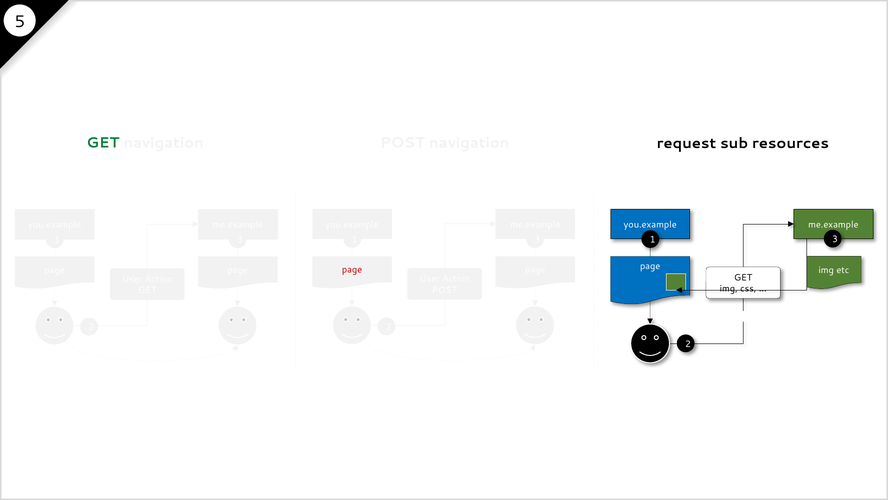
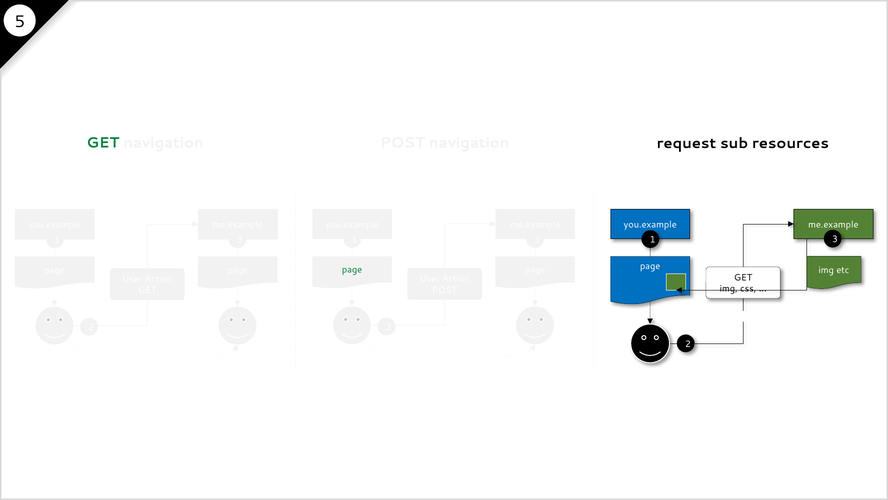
page colour: red -> green (352, 270)
